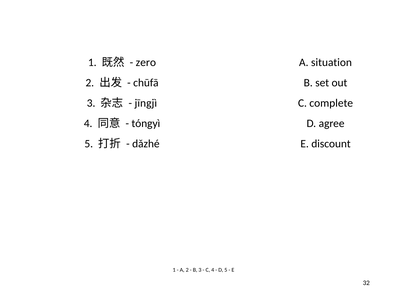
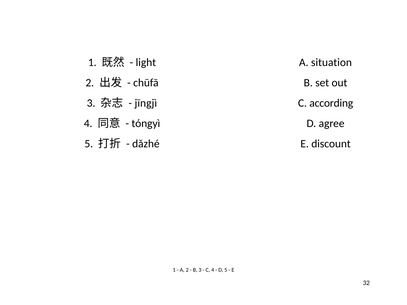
zero: zero -> light (146, 62)
complete: complete -> according (331, 103)
